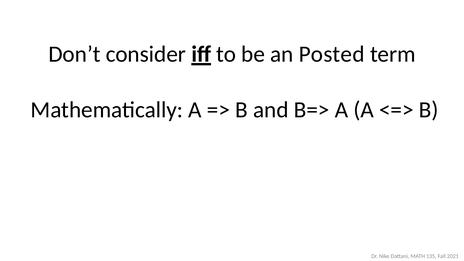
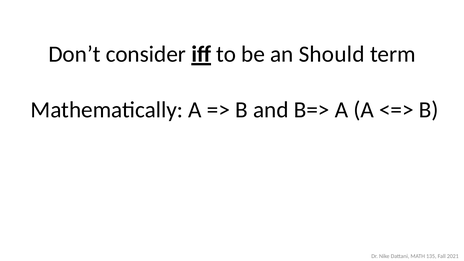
Posted: Posted -> Should (332, 54)
